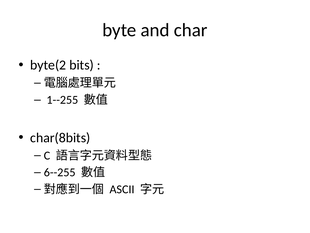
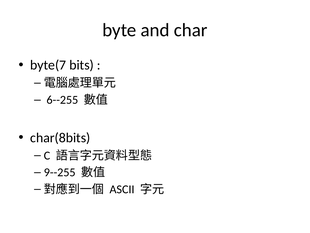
byte(2: byte(2 -> byte(7 (48, 65)
1--255: 1--255 -> 6--255 (62, 100)
6--255: 6--255 -> 9--255 (60, 172)
